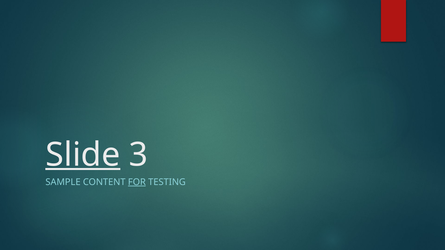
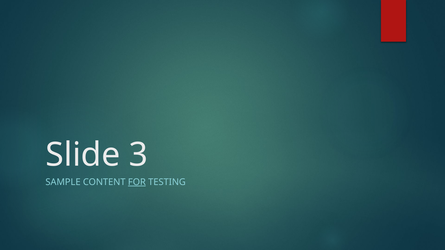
Slide underline: present -> none (83, 155)
